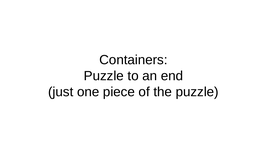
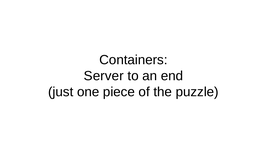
Puzzle: Puzzle -> Server (104, 76)
